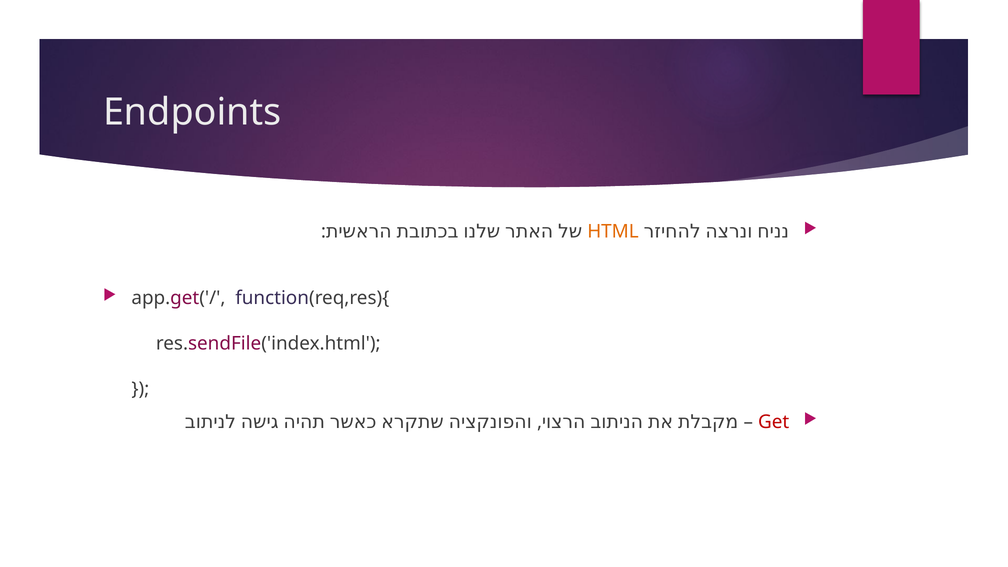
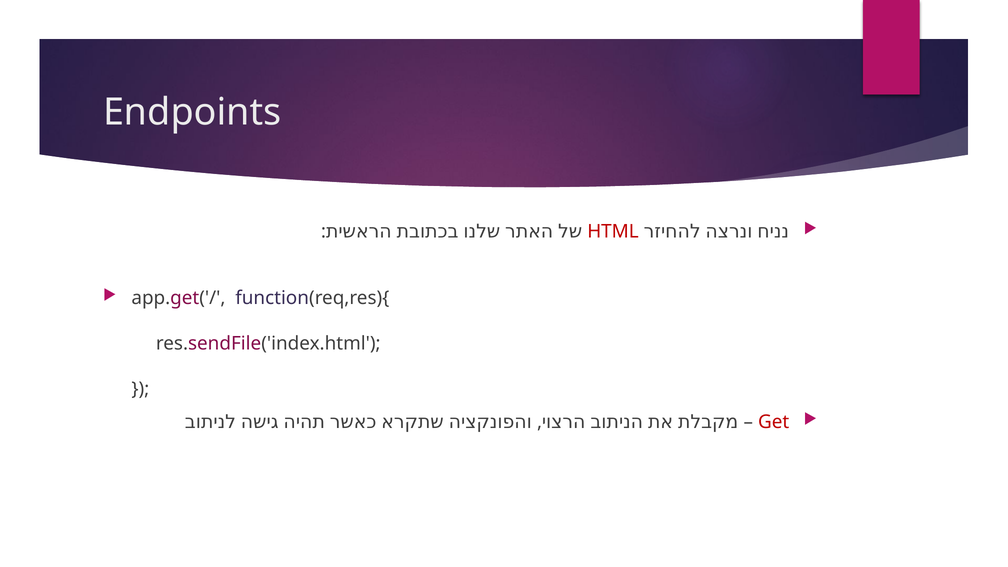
HTML colour: orange -> red (613, 232)
